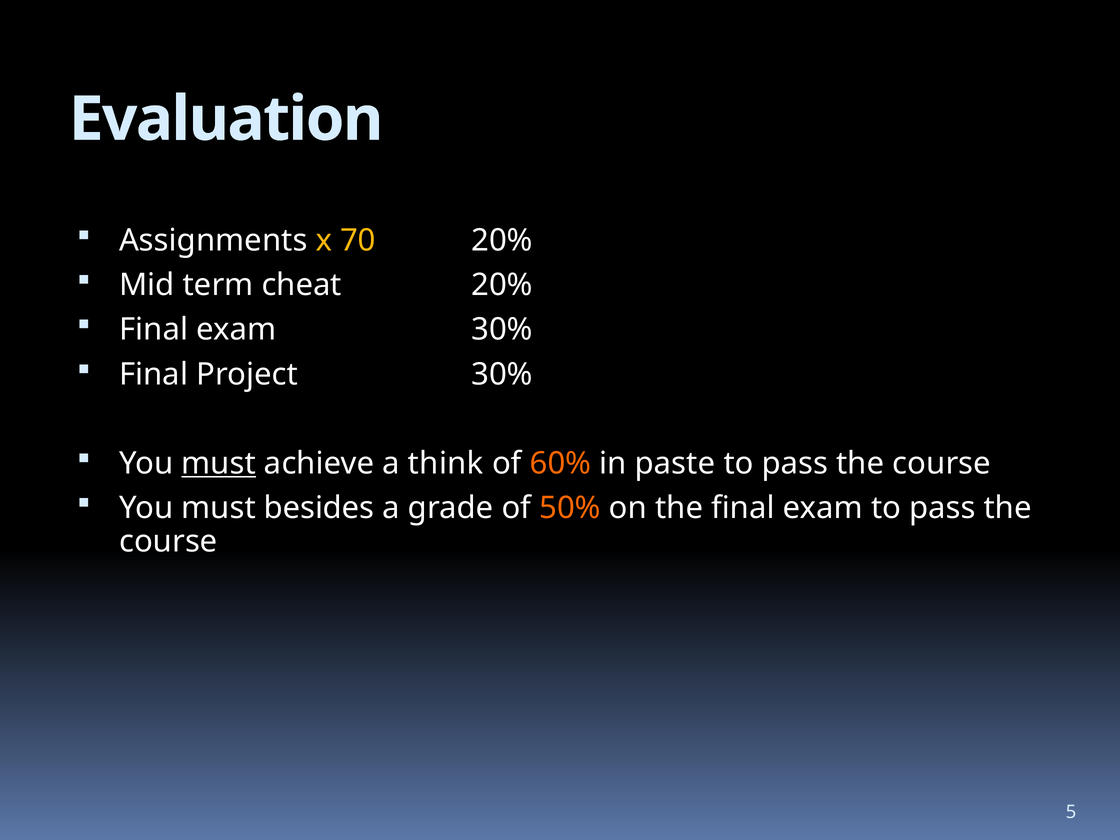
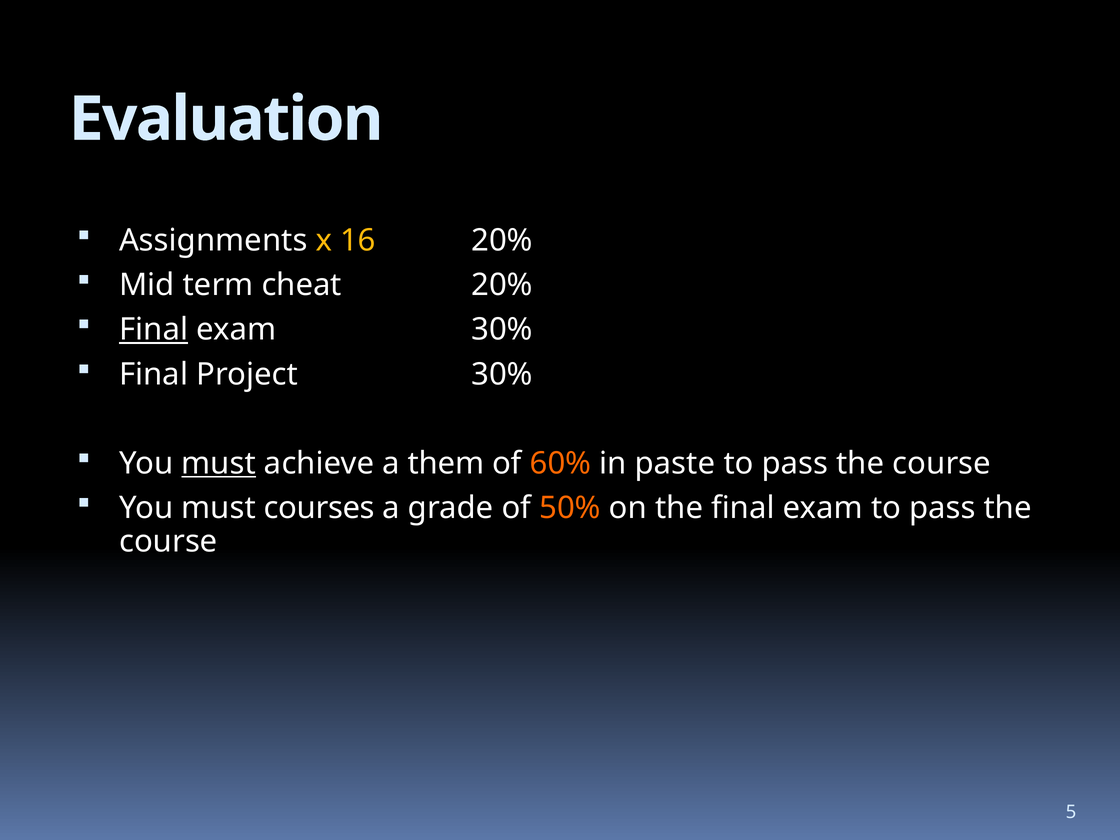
70: 70 -> 16 (358, 241)
Final underline: none -> present (154, 330)
think: think -> them (446, 463)
besides: besides -> courses (319, 508)
